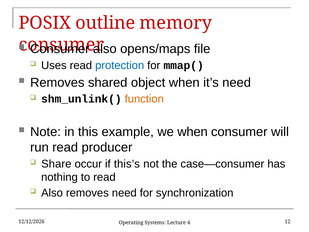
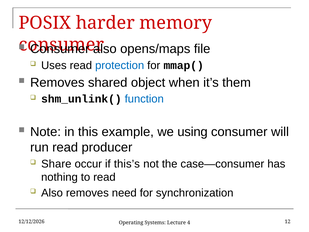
outline: outline -> harder (105, 23)
it’s need: need -> them (237, 82)
function colour: orange -> blue (144, 99)
we when: when -> using (193, 132)
